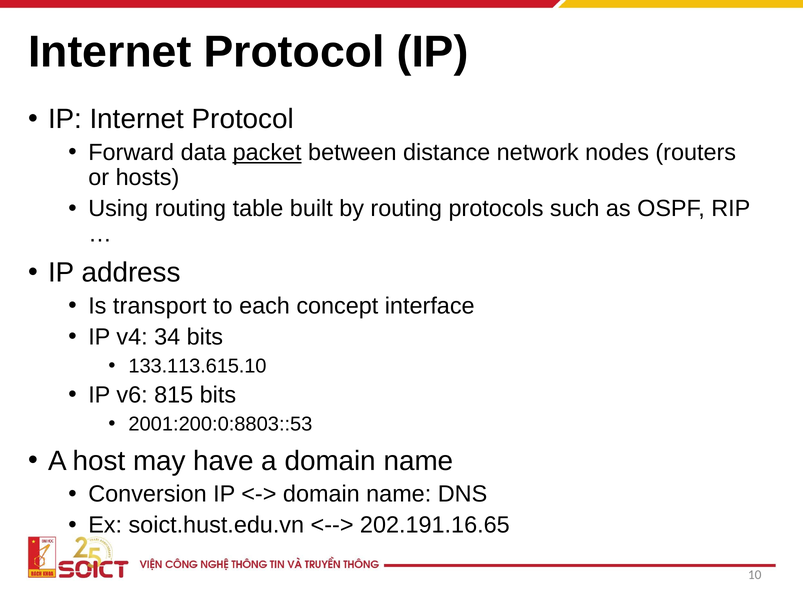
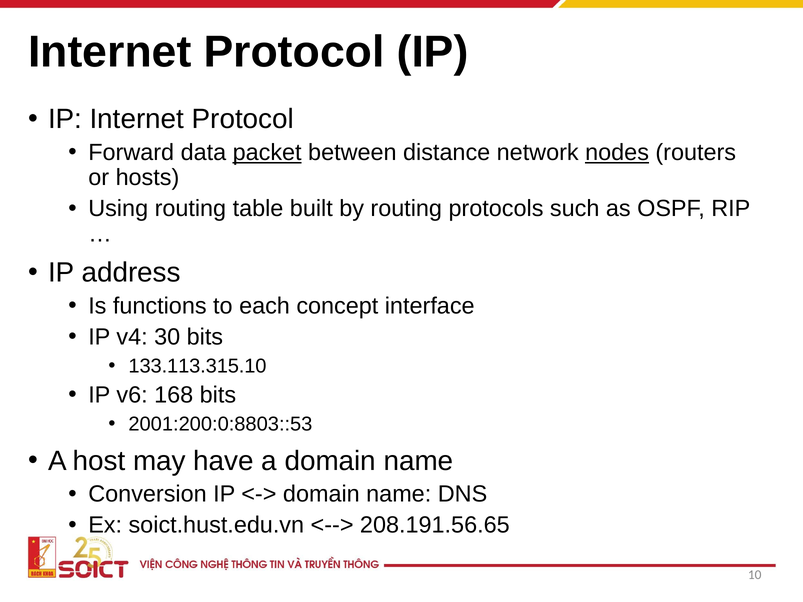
nodes underline: none -> present (617, 153)
transport: transport -> functions (160, 306)
34: 34 -> 30 (167, 337)
133.113.615.10: 133.113.615.10 -> 133.113.315.10 (198, 366)
815: 815 -> 168 (174, 395)
202.191.16.65: 202.191.16.65 -> 208.191.56.65 (435, 525)
